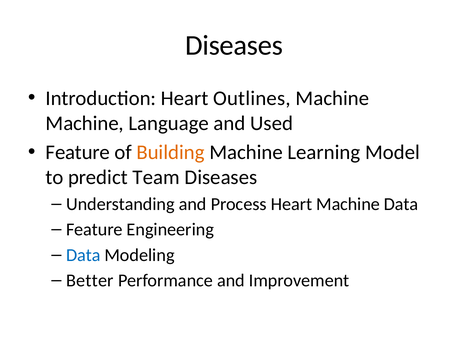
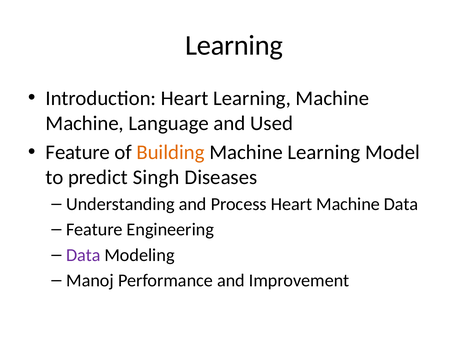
Diseases: Diseases -> Learning (234, 45)
Heart Outlines: Outlines -> Learning (252, 98)
Team: Team -> Singh (156, 177)
Data colour: blue -> purple (83, 255)
Better: Better -> Manoj (90, 280)
